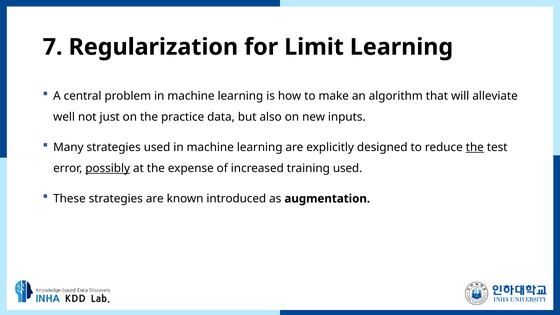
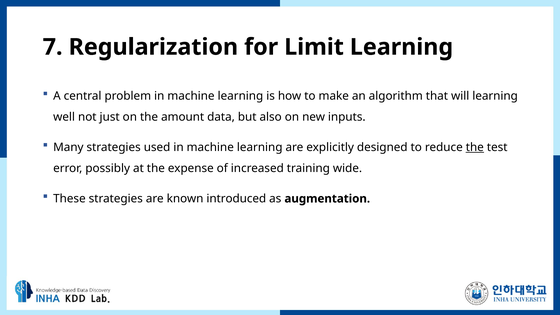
will alleviate: alleviate -> learning (495, 96)
practice: practice -> amount (183, 117)
possibly underline: present -> none (108, 168)
training used: used -> wide (347, 168)
